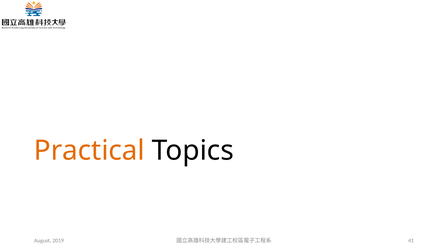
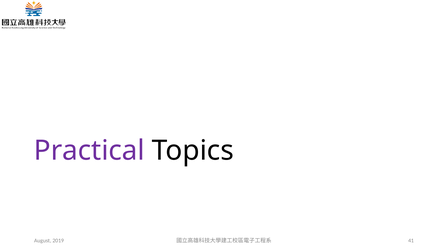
Practical colour: orange -> purple (89, 151)
